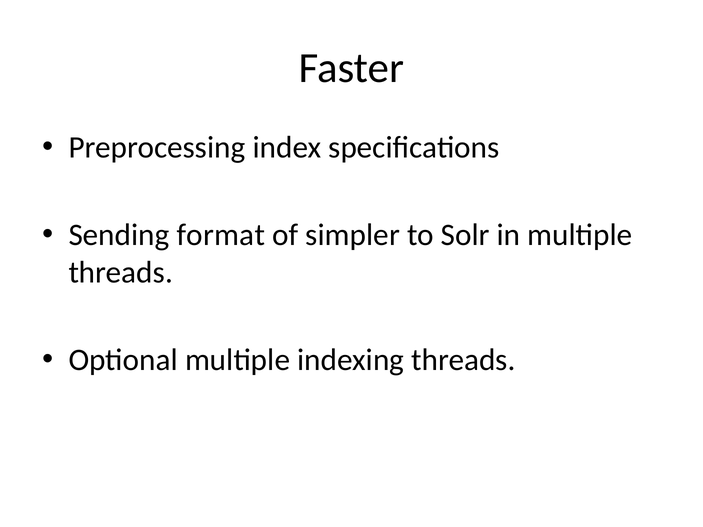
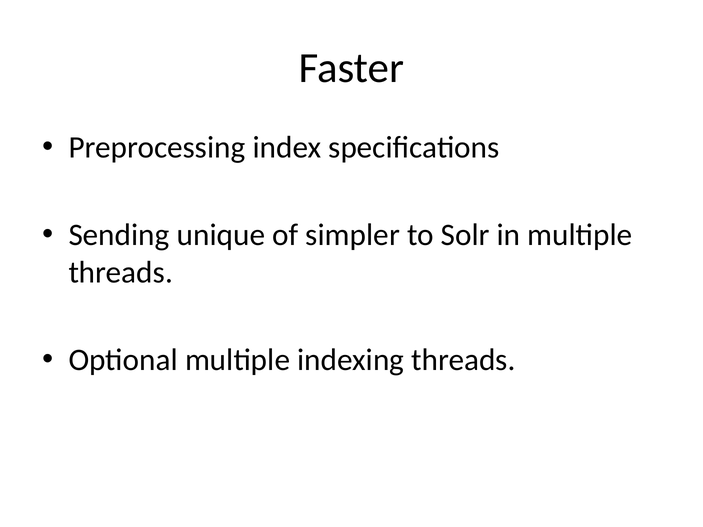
format: format -> unique (221, 235)
